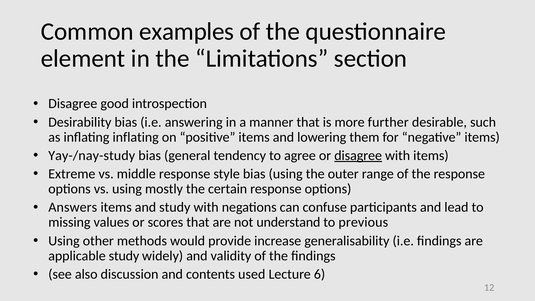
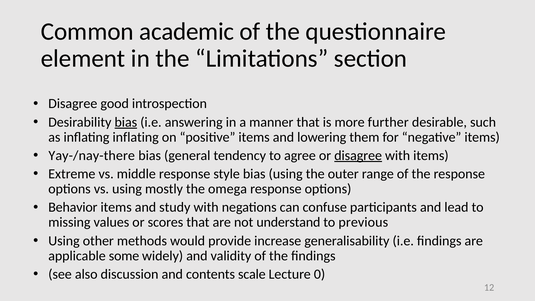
examples: examples -> academic (187, 31)
bias underline: none -> present (126, 122)
Yay-/nay-study: Yay-/nay-study -> Yay-/nay-there (92, 155)
certain: certain -> omega (228, 189)
Answers: Answers -> Behavior (73, 207)
applicable study: study -> some (124, 256)
used: used -> scale (252, 274)
6: 6 -> 0 (320, 274)
